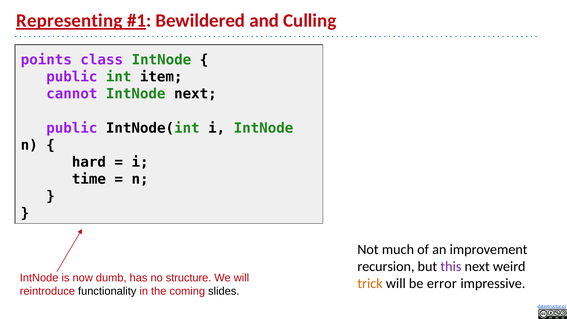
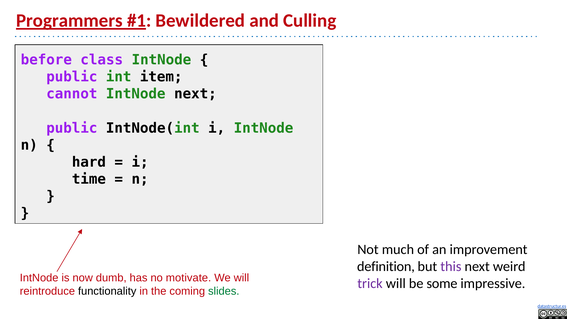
Representing: Representing -> Programmers (69, 21)
points: points -> before (46, 60)
recursion: recursion -> definition (386, 266)
structure: structure -> motivate (188, 278)
trick colour: orange -> purple (370, 283)
error: error -> some (442, 283)
slides colour: black -> green (224, 291)
